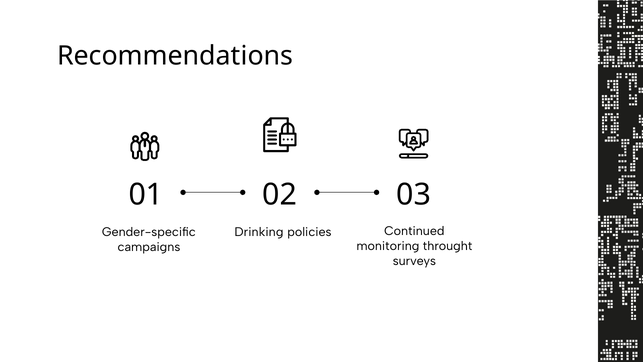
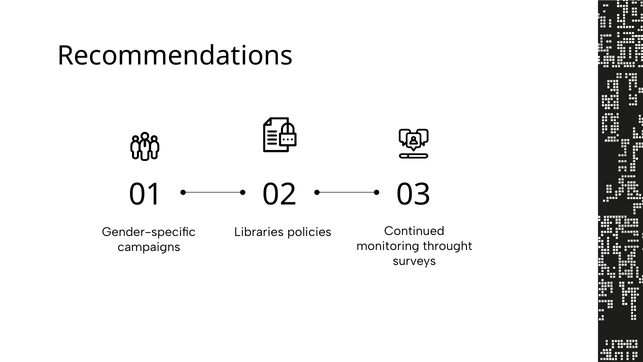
Drinking: Drinking -> Libraries (259, 232)
